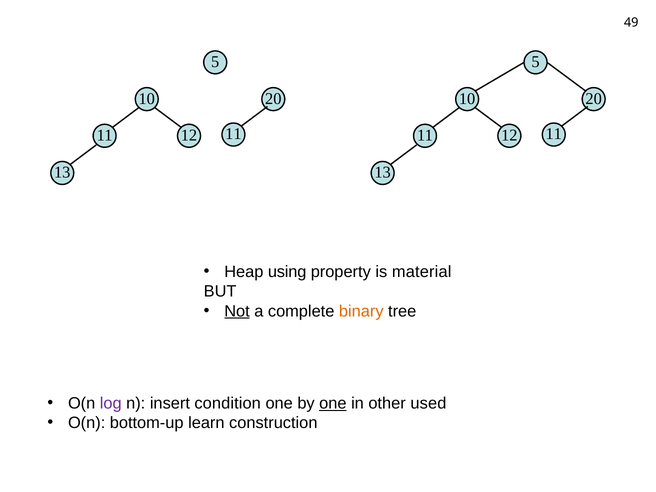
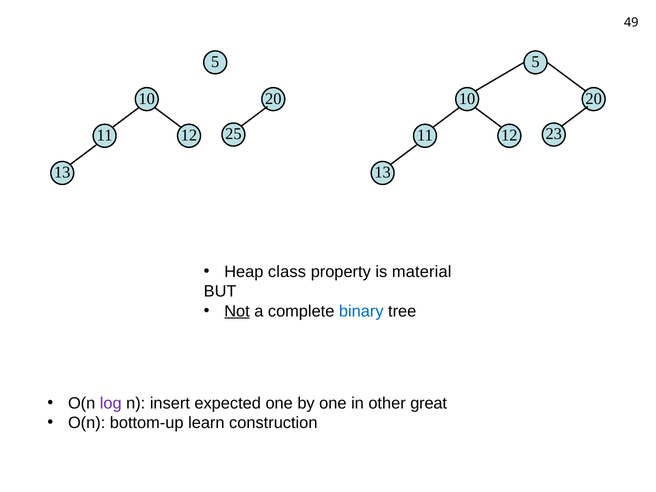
11: 11 -> 25 (233, 134)
11: 11 -> 23 (554, 134)
using: using -> class (287, 272)
binary colour: orange -> blue (361, 311)
condition: condition -> expected (228, 403)
one underline: present -> none (333, 403)
used: used -> great (429, 403)
